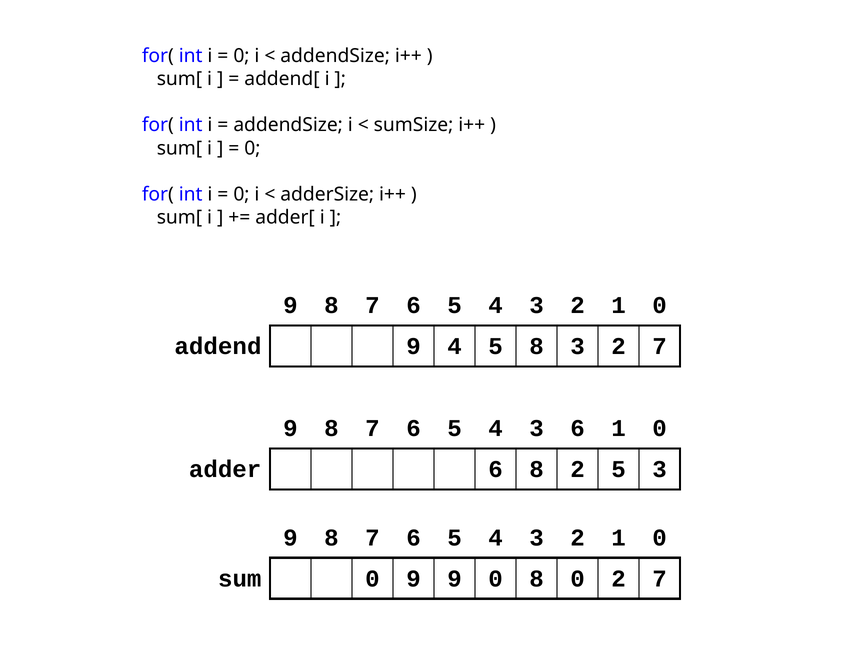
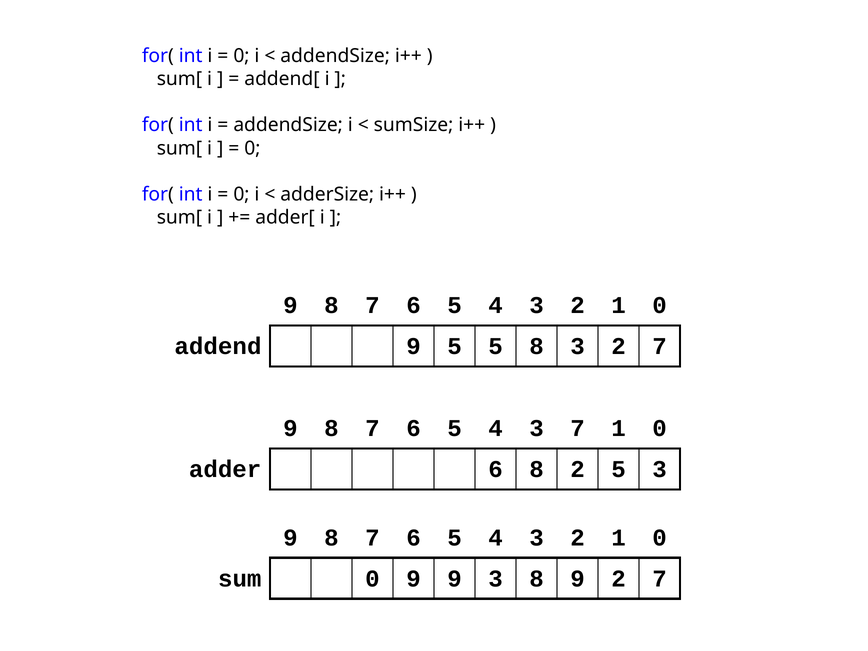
9 4: 4 -> 5 (454, 346)
3 6: 6 -> 7 (578, 428)
9 0: 0 -> 3 (496, 579)
8 0: 0 -> 9 (578, 579)
